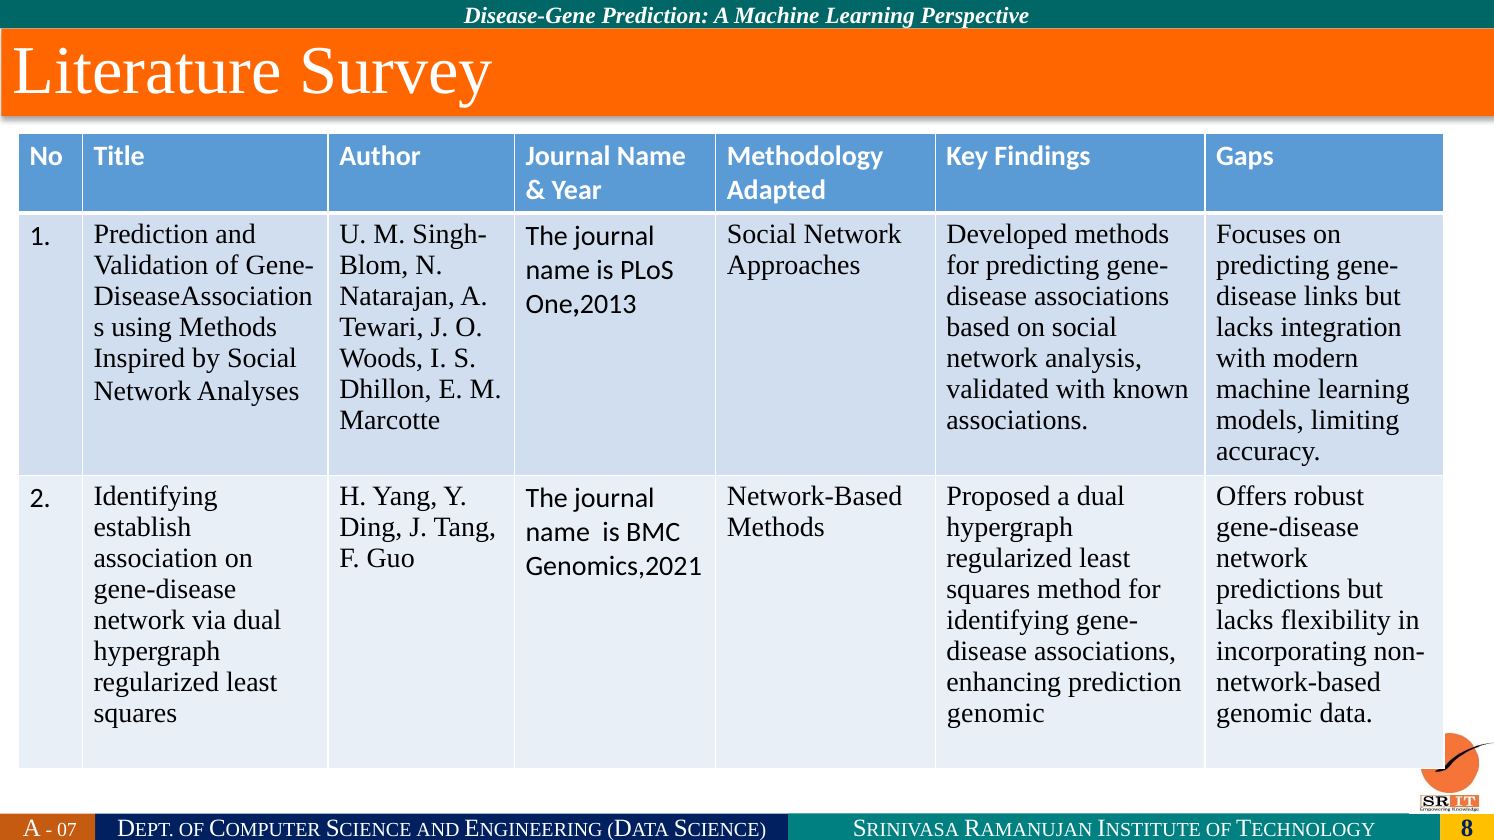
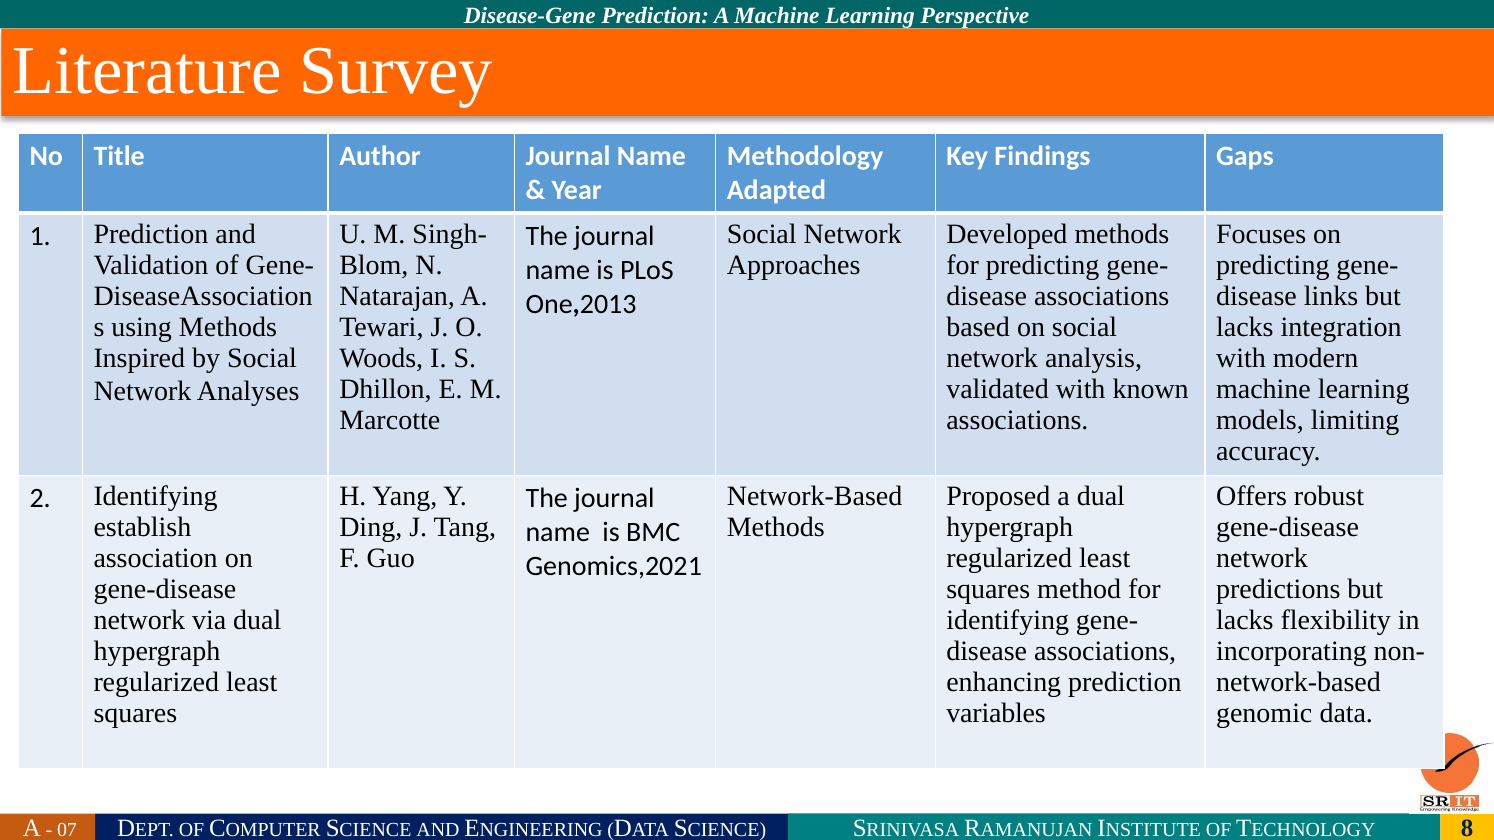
genomic: genomic -> variables (996, 714)
